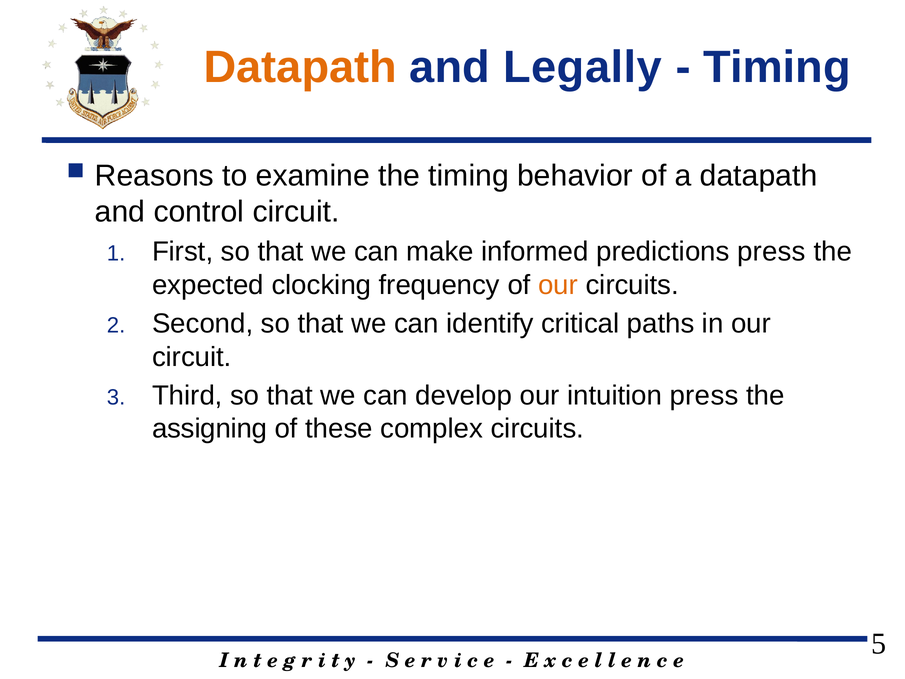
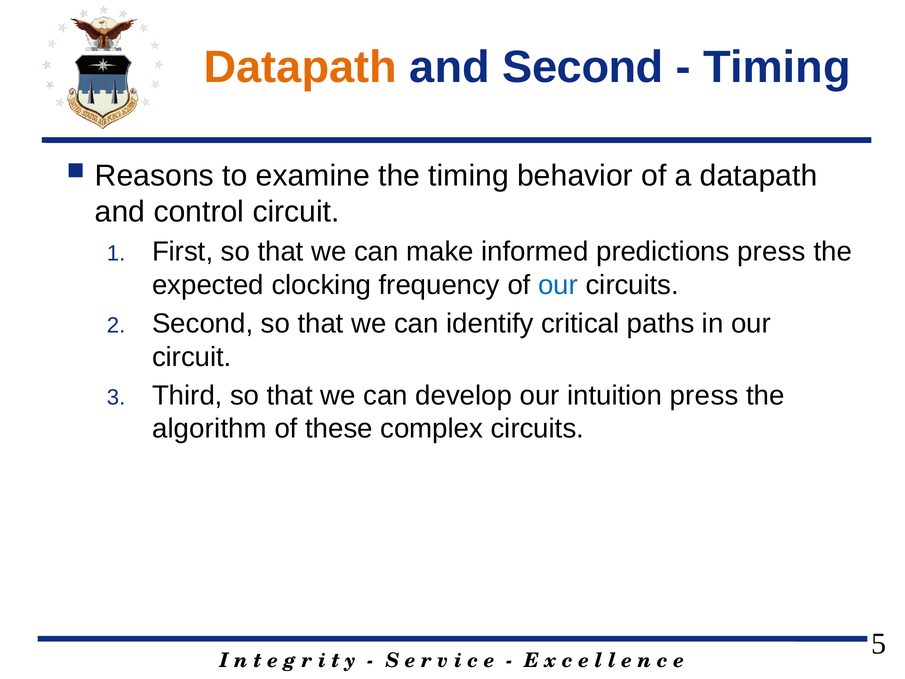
and Legally: Legally -> Second (583, 67)
our colour: orange -> blue (558, 285)
assigning: assigning -> algorithm (210, 429)
